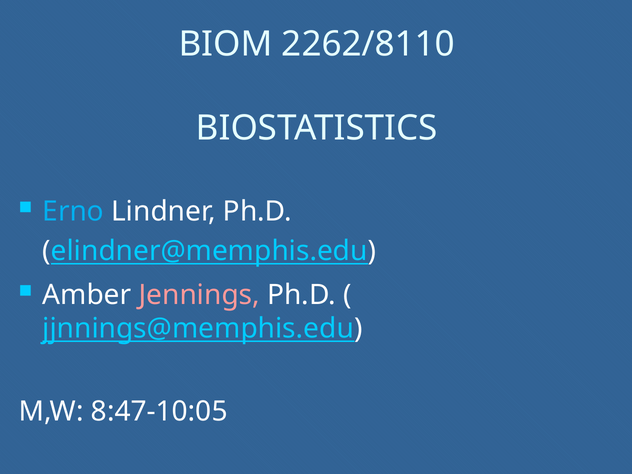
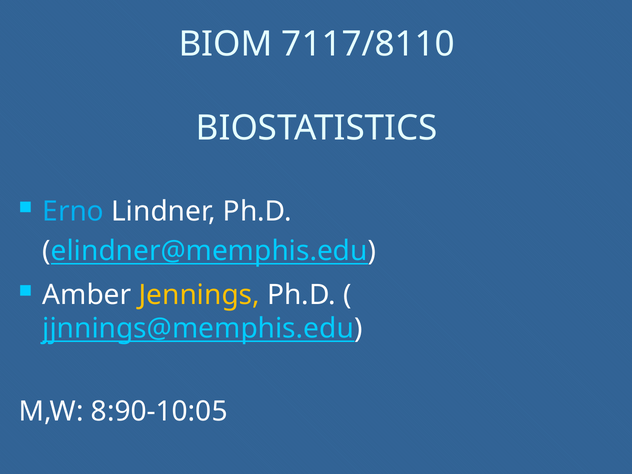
2262/8110: 2262/8110 -> 7117/8110 (368, 44)
Jennings colour: pink -> yellow (199, 295)
8:47-10:05: 8:47-10:05 -> 8:90-10:05 (159, 412)
